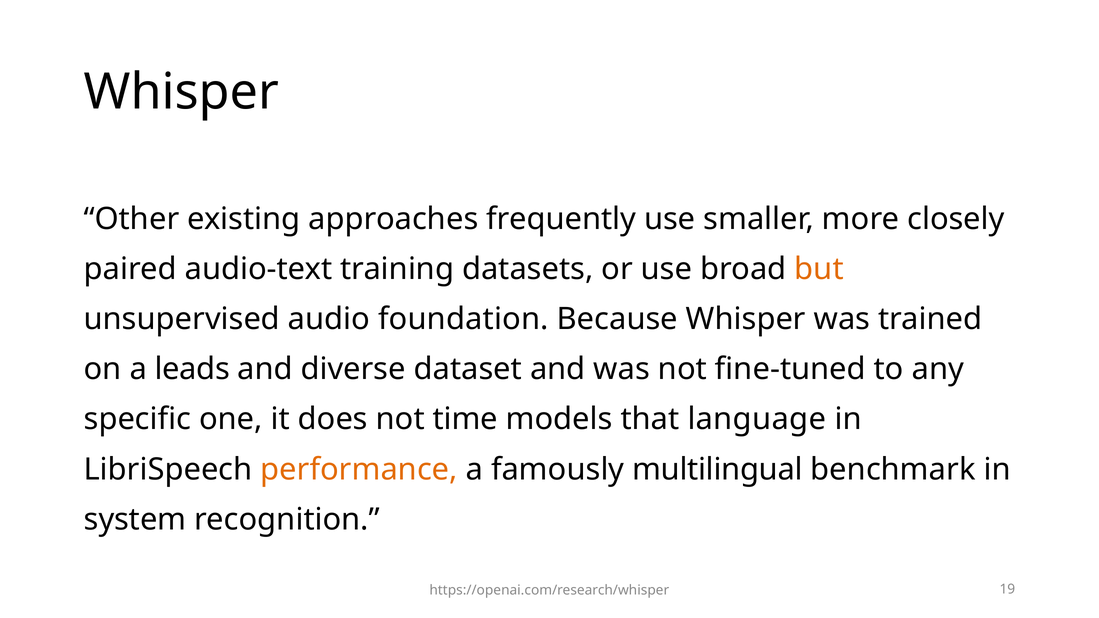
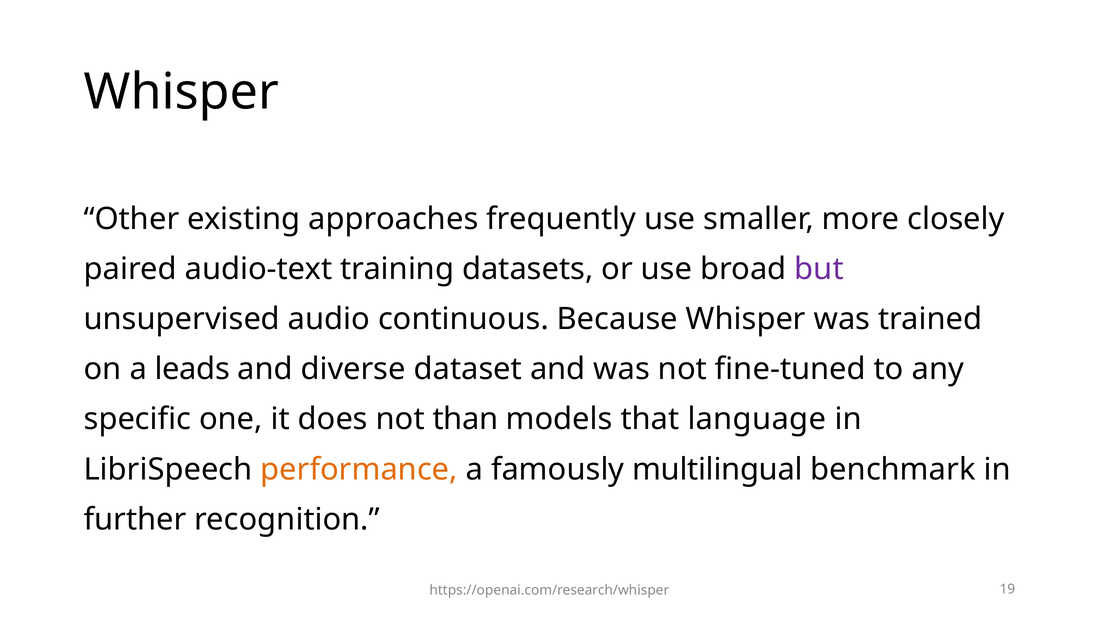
but colour: orange -> purple (819, 269)
foundation: foundation -> continuous (463, 319)
time: time -> than (465, 419)
system: system -> further (135, 520)
